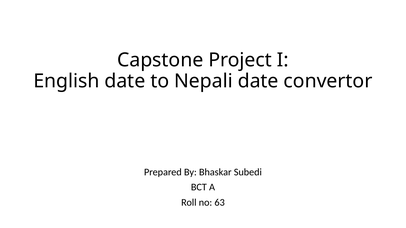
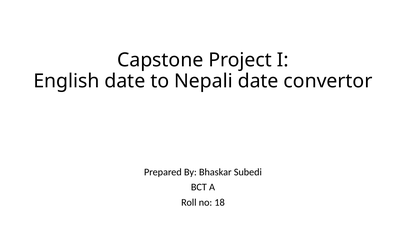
63: 63 -> 18 (220, 203)
